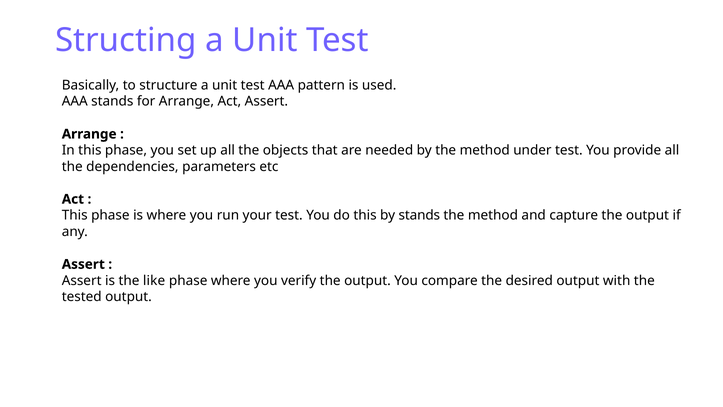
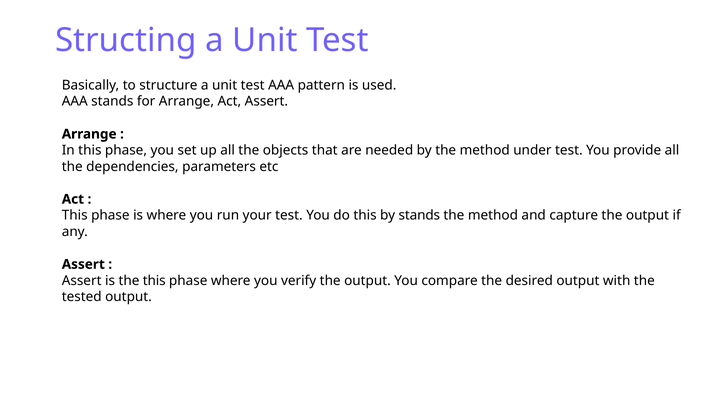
the like: like -> this (154, 280)
